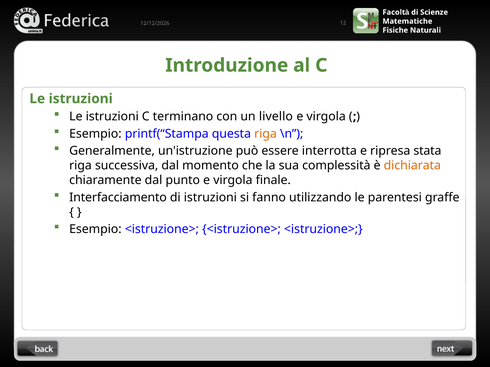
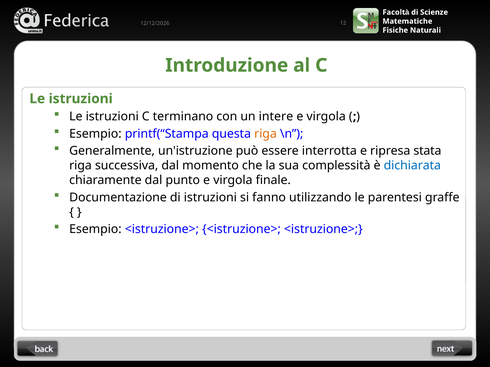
livello: livello -> intere (276, 117)
dichiarata colour: orange -> blue (412, 166)
Interfacciamento: Interfacciamento -> Documentazione (118, 198)
